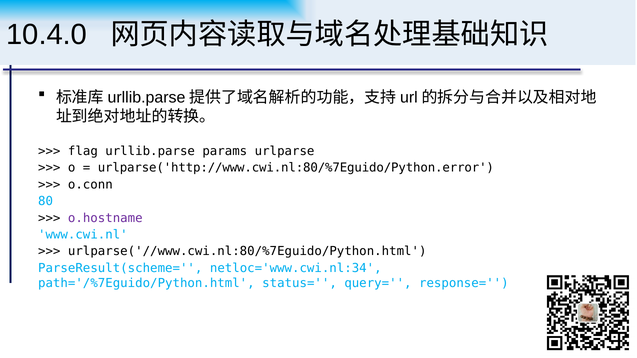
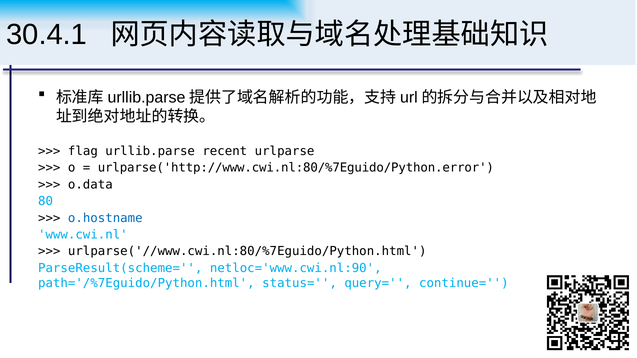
10.4.0: 10.4.0 -> 30.4.1 (47, 35)
params: params -> recent (225, 151)
o.conn: o.conn -> o.data (90, 185)
o.hostname colour: purple -> blue (105, 218)
netloc='www.cwi.nl:34: netloc='www.cwi.nl:34 -> netloc='www.cwi.nl:90 (296, 268)
response=: response= -> continue= (464, 283)
